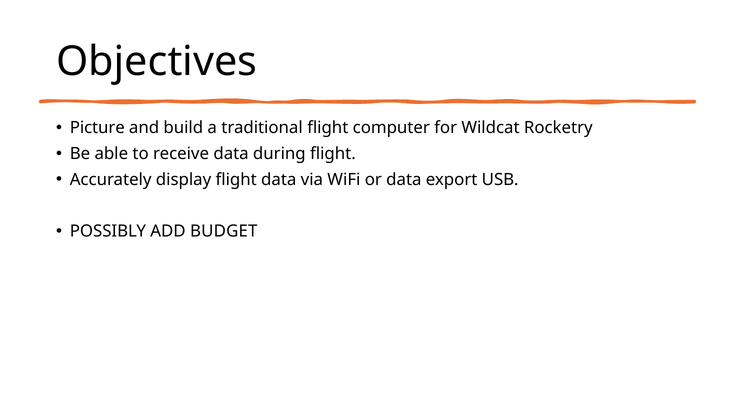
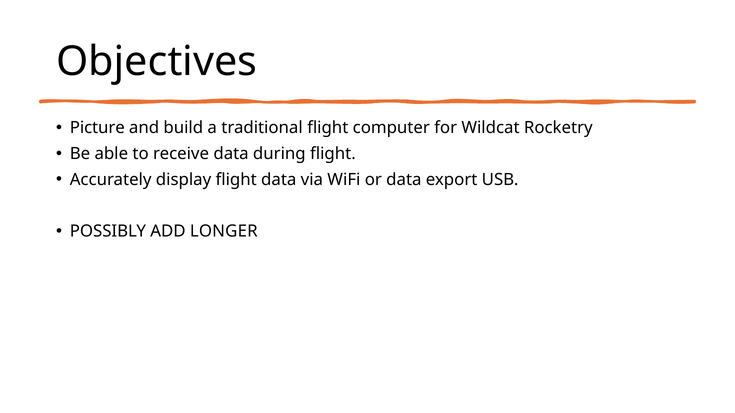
BUDGET: BUDGET -> LONGER (224, 231)
